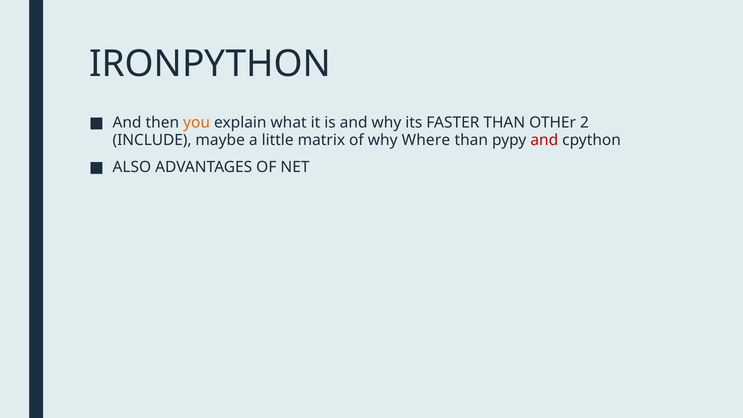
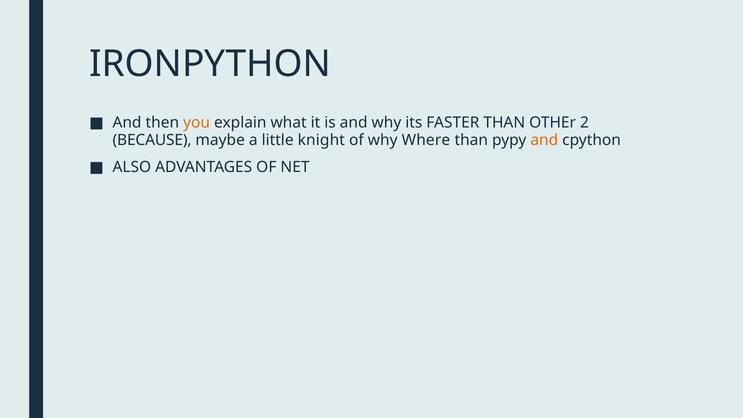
INCLUDE: INCLUDE -> BECAUSE (152, 140)
matrix: matrix -> knight (321, 140)
and colour: red -> orange (544, 140)
